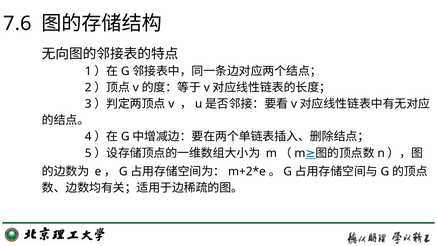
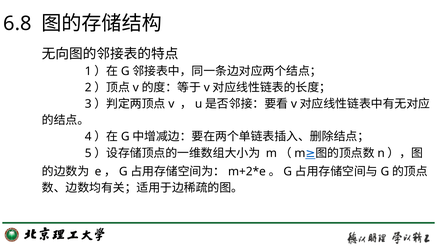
7.6: 7.6 -> 6.8 (17, 24)
